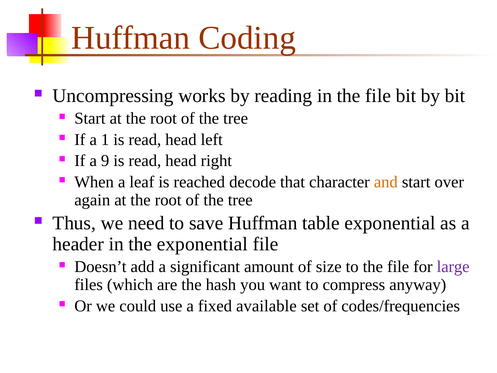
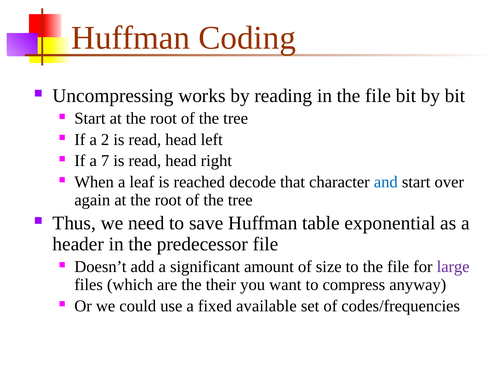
1: 1 -> 2 (105, 140)
9: 9 -> 7 (105, 161)
and colour: orange -> blue (386, 182)
the exponential: exponential -> predecessor (202, 244)
hash: hash -> their (221, 285)
